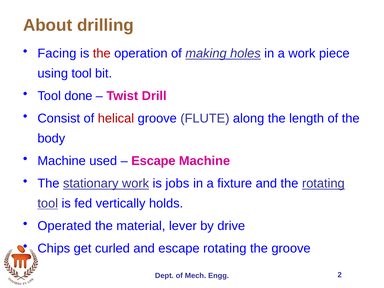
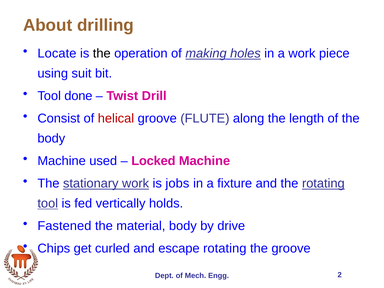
Facing: Facing -> Locate (57, 53)
the colour: red -> black (102, 53)
using tool: tool -> suit (82, 73)
Escape: Escape -> Locked (153, 161)
Operated: Operated -> Fastened (64, 226)
material lever: lever -> body (183, 226)
